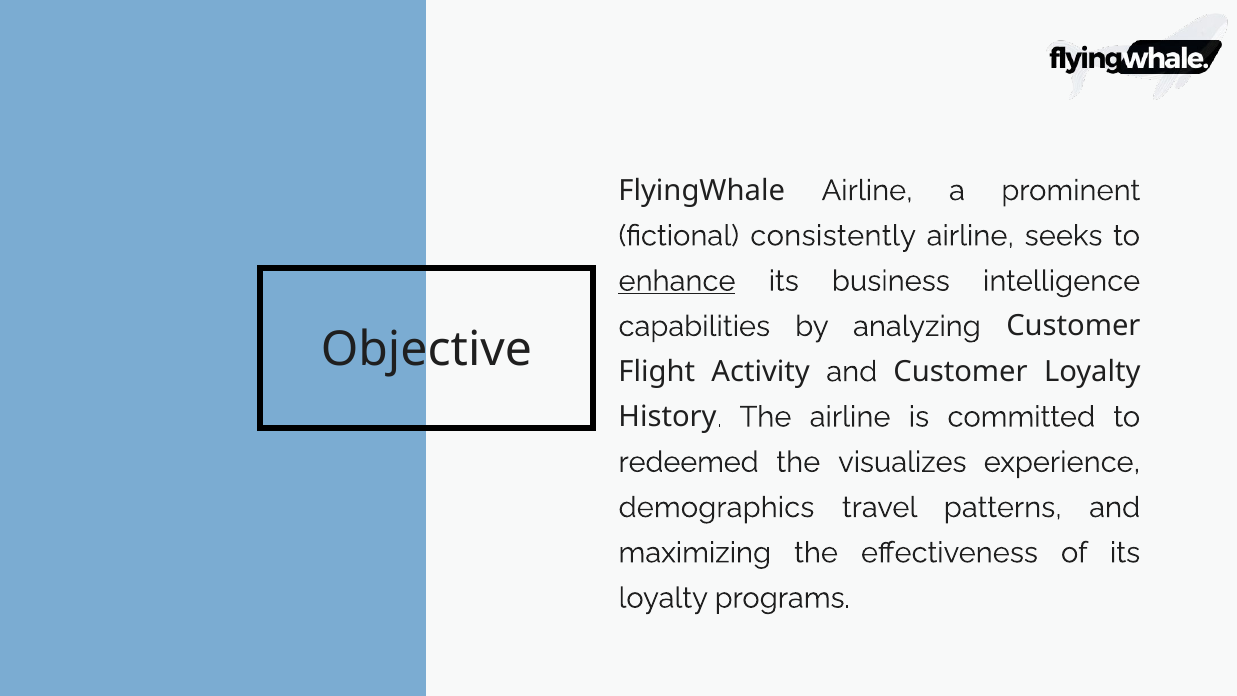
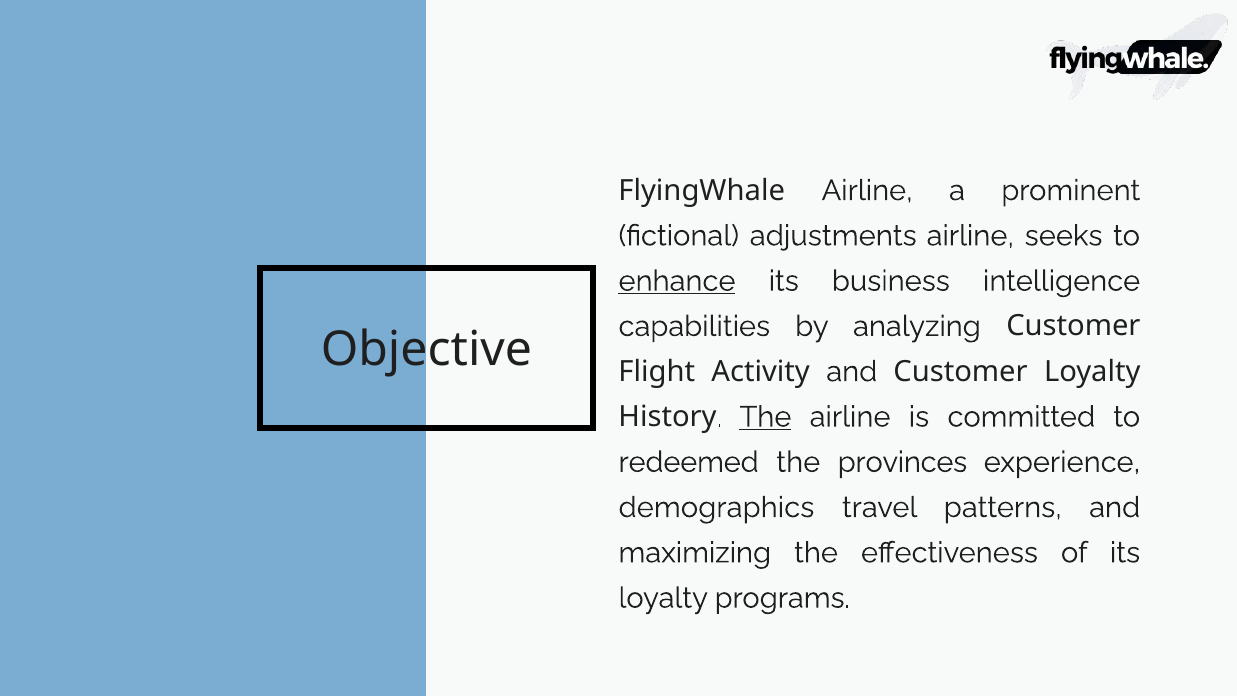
consistently: consistently -> adjustments (833, 236)
The underline: none -> present (765, 417)
visualizes: visualizes -> provinces (902, 462)
